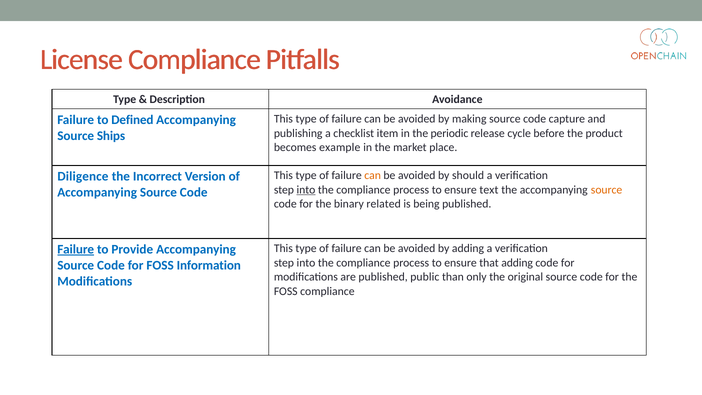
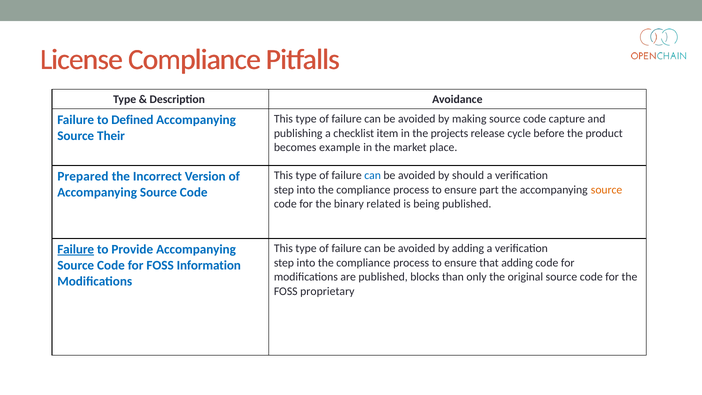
periodic: periodic -> projects (449, 133)
Ships: Ships -> Their (111, 136)
can colour: orange -> blue (373, 175)
Diligence: Diligence -> Prepared (83, 176)
into underline: present -> none (306, 190)
text: text -> part (489, 190)
public: public -> blocks (425, 277)
FOSS compliance: compliance -> proprietary (327, 291)
